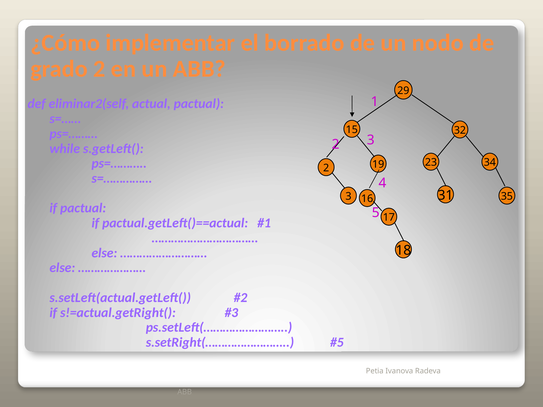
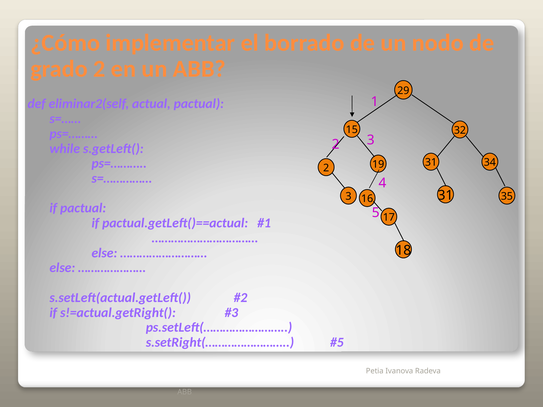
19 23: 23 -> 31 (431, 163)
